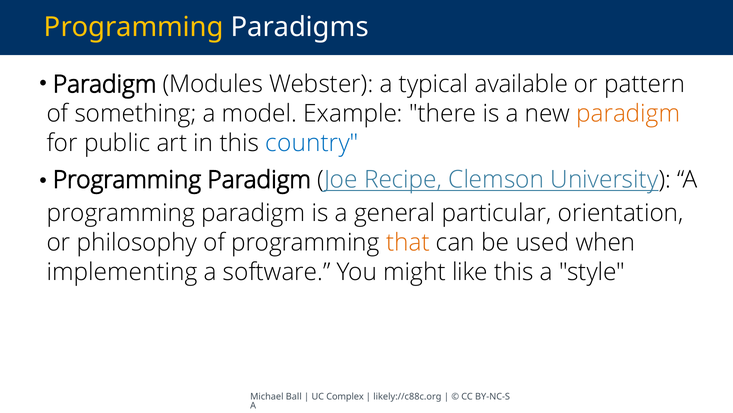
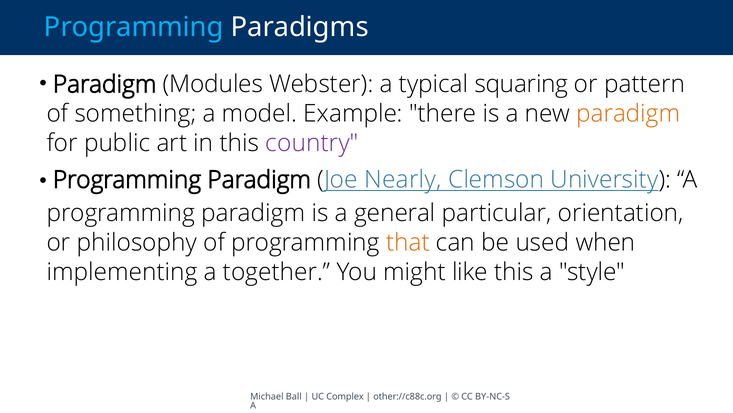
Programming colour: yellow -> light blue (134, 27)
available: available -> squaring (521, 84)
country colour: blue -> purple (312, 143)
Recipe: Recipe -> Nearly (403, 180)
software: software -> together (277, 272)
likely://c88c.org: likely://c88c.org -> other://c88c.org (407, 396)
